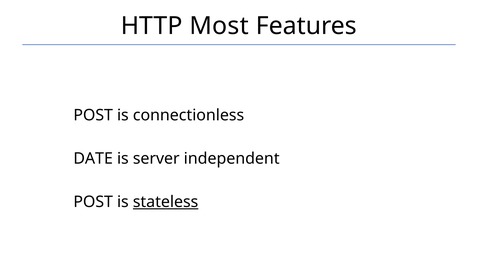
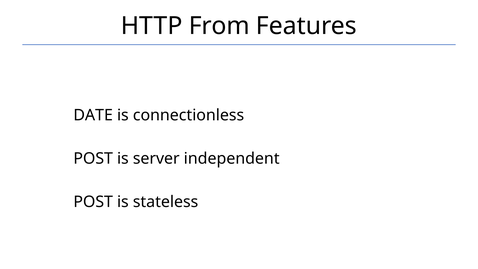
Most: Most -> From (219, 26)
POST: POST -> DATE (93, 115)
DATE: DATE -> POST (93, 159)
stateless underline: present -> none (166, 202)
